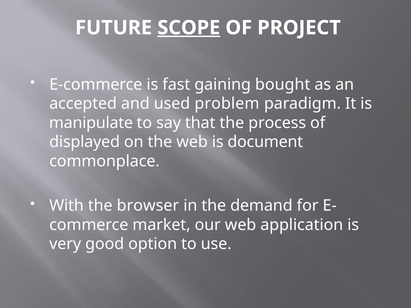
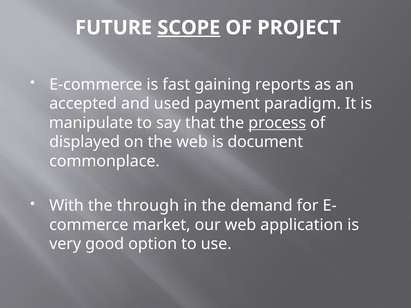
bought: bought -> reports (283, 85)
problem: problem -> payment (227, 104)
process underline: none -> present (277, 123)
browser: browser -> through (148, 206)
